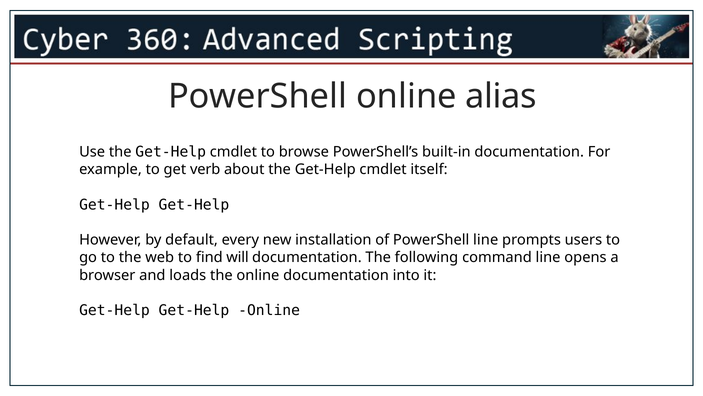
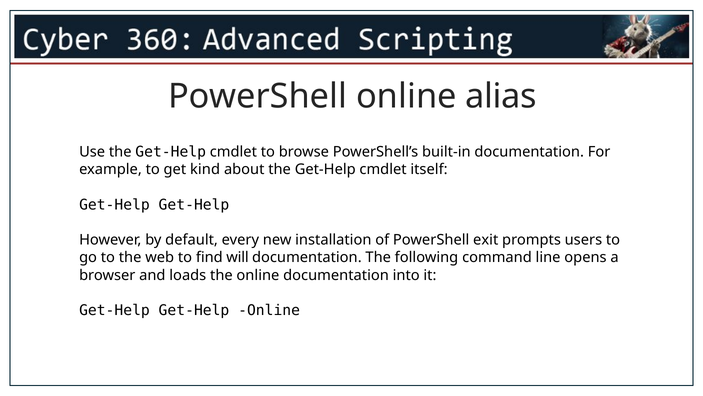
verb: verb -> kind (205, 169)
PowerShell line: line -> exit (486, 240)
